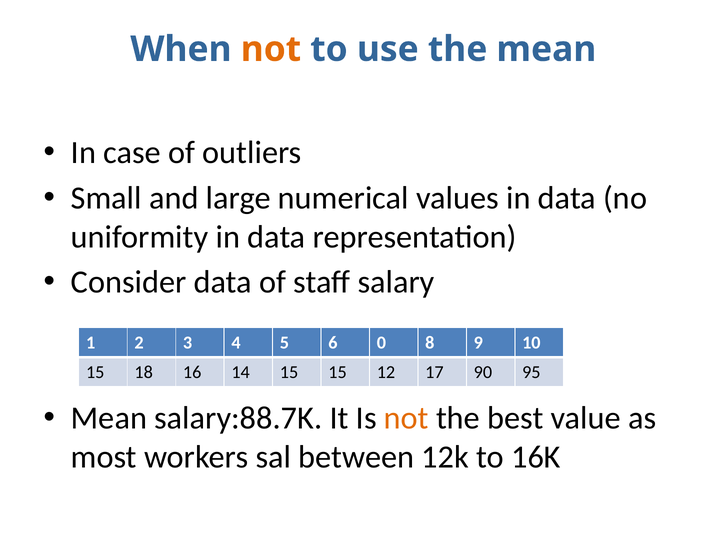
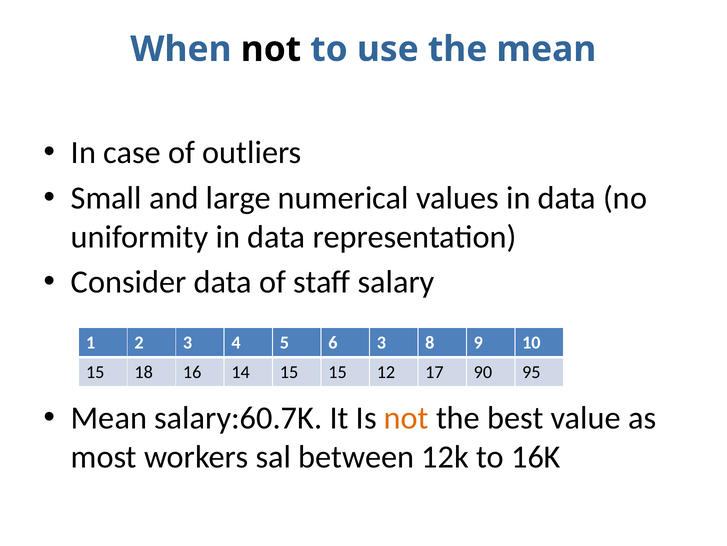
not colour: orange -> black (271, 49)
6 0: 0 -> 3 (381, 342)
salary:88.7K: salary:88.7K -> salary:60.7K (238, 418)
